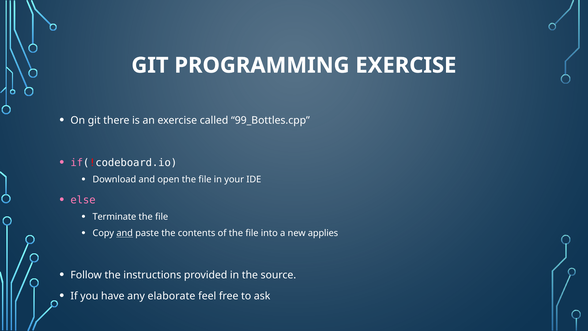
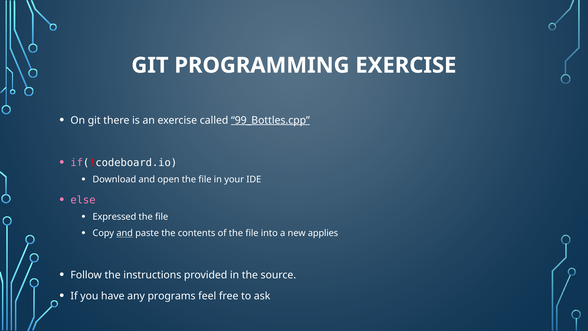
99_Bottles.cpp underline: none -> present (270, 120)
Terminate: Terminate -> Expressed (114, 217)
elaborate: elaborate -> programs (172, 296)
